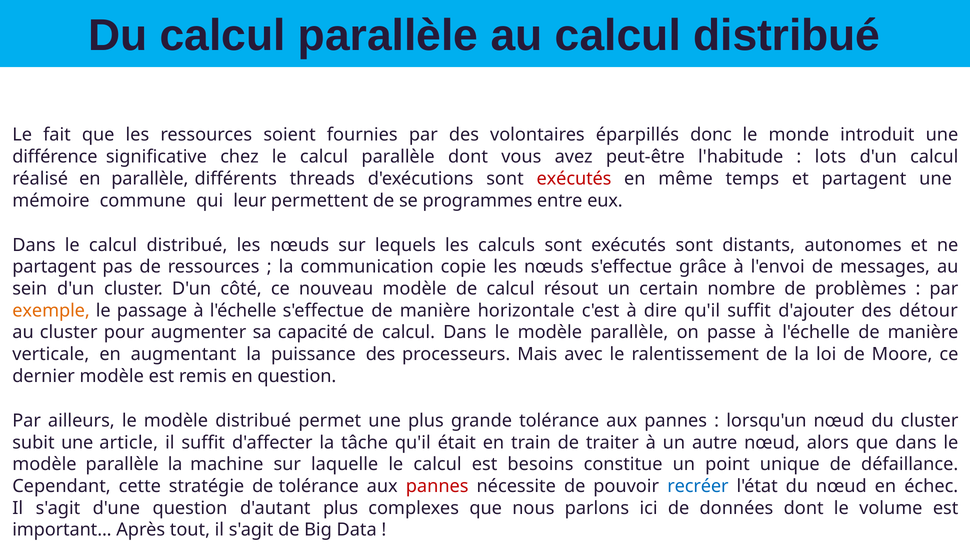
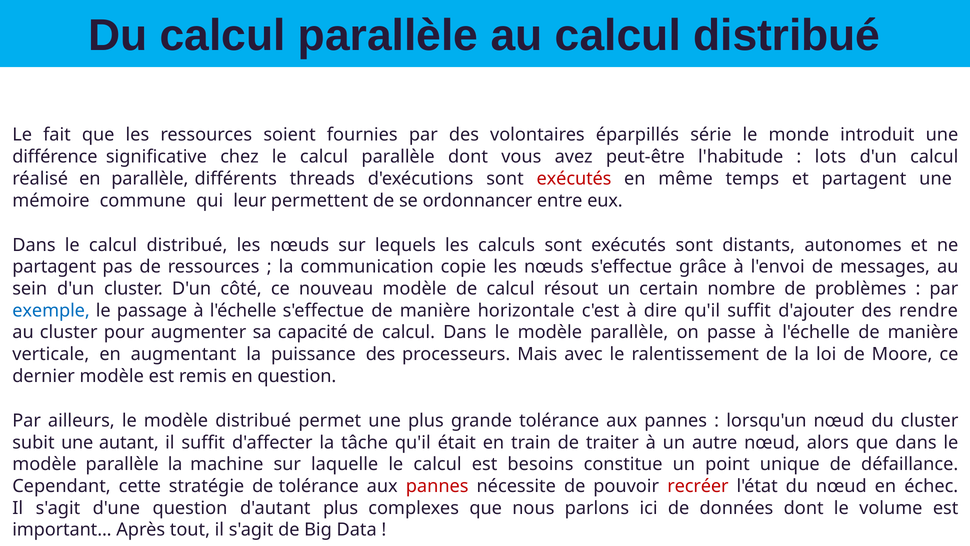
donc: donc -> série (711, 135)
programmes: programmes -> ordonnancer (478, 200)
exemple colour: orange -> blue (51, 310)
détour: détour -> rendre (928, 310)
article: article -> autant (129, 442)
recréer colour: blue -> red (698, 486)
